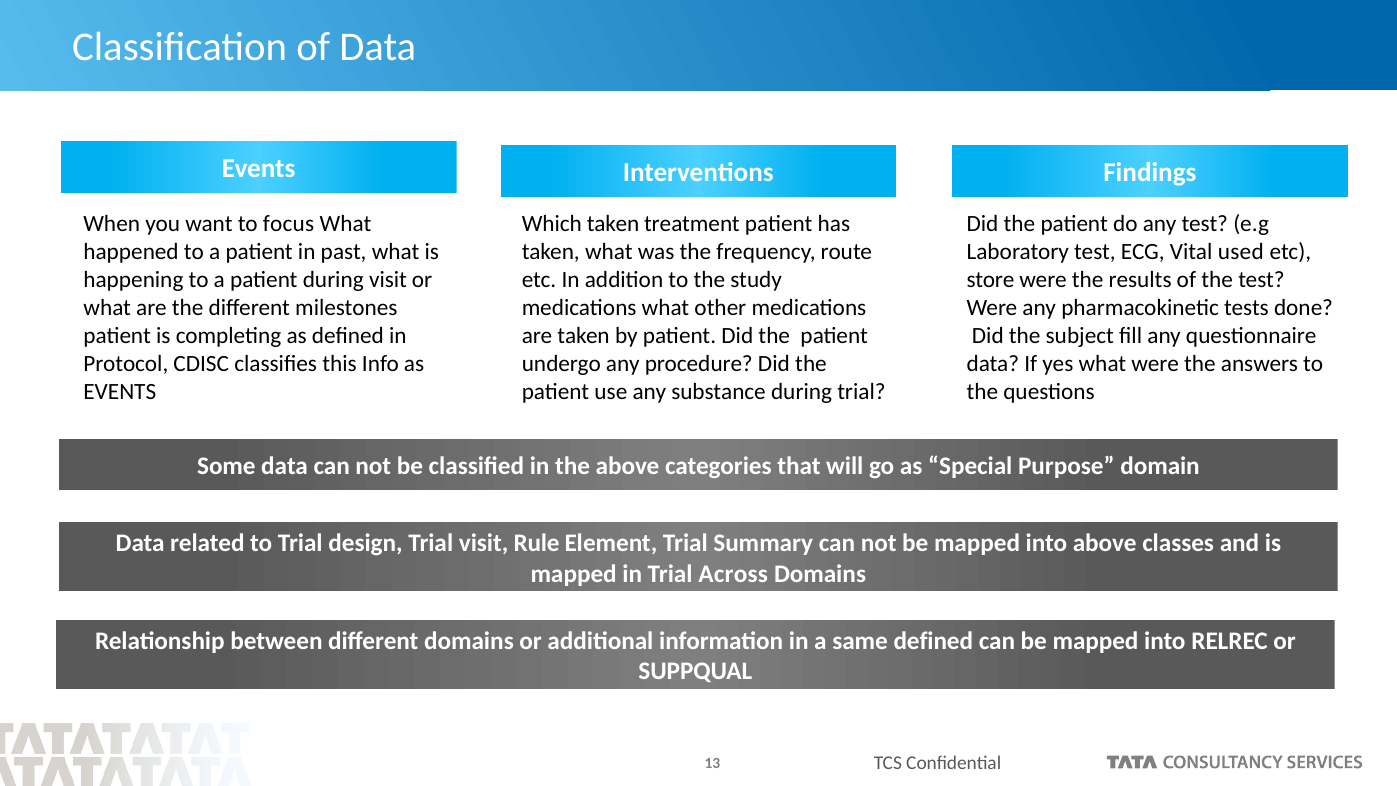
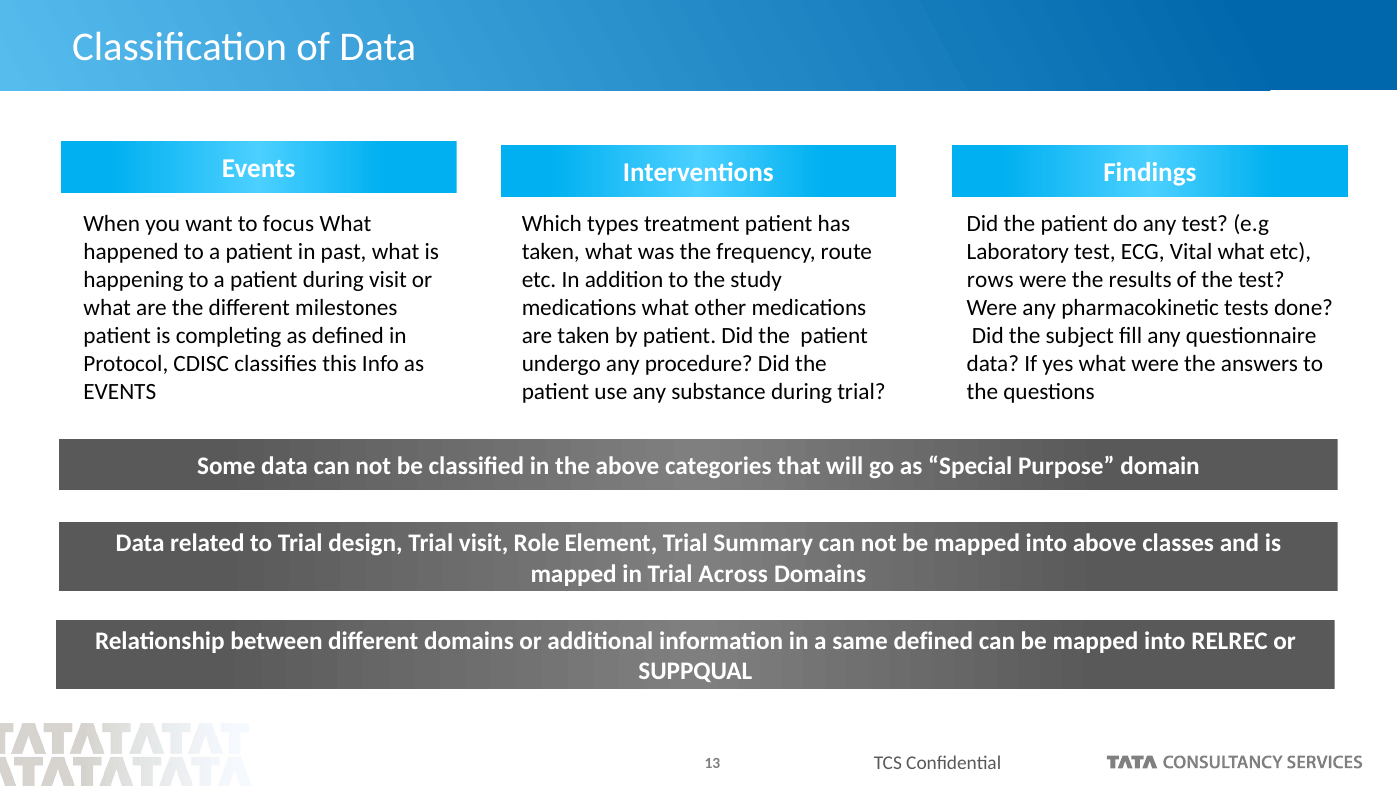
Which taken: taken -> types (613, 224)
Vital used: used -> what (1241, 252)
store: store -> rows (990, 280)
Rule: Rule -> Role (537, 543)
